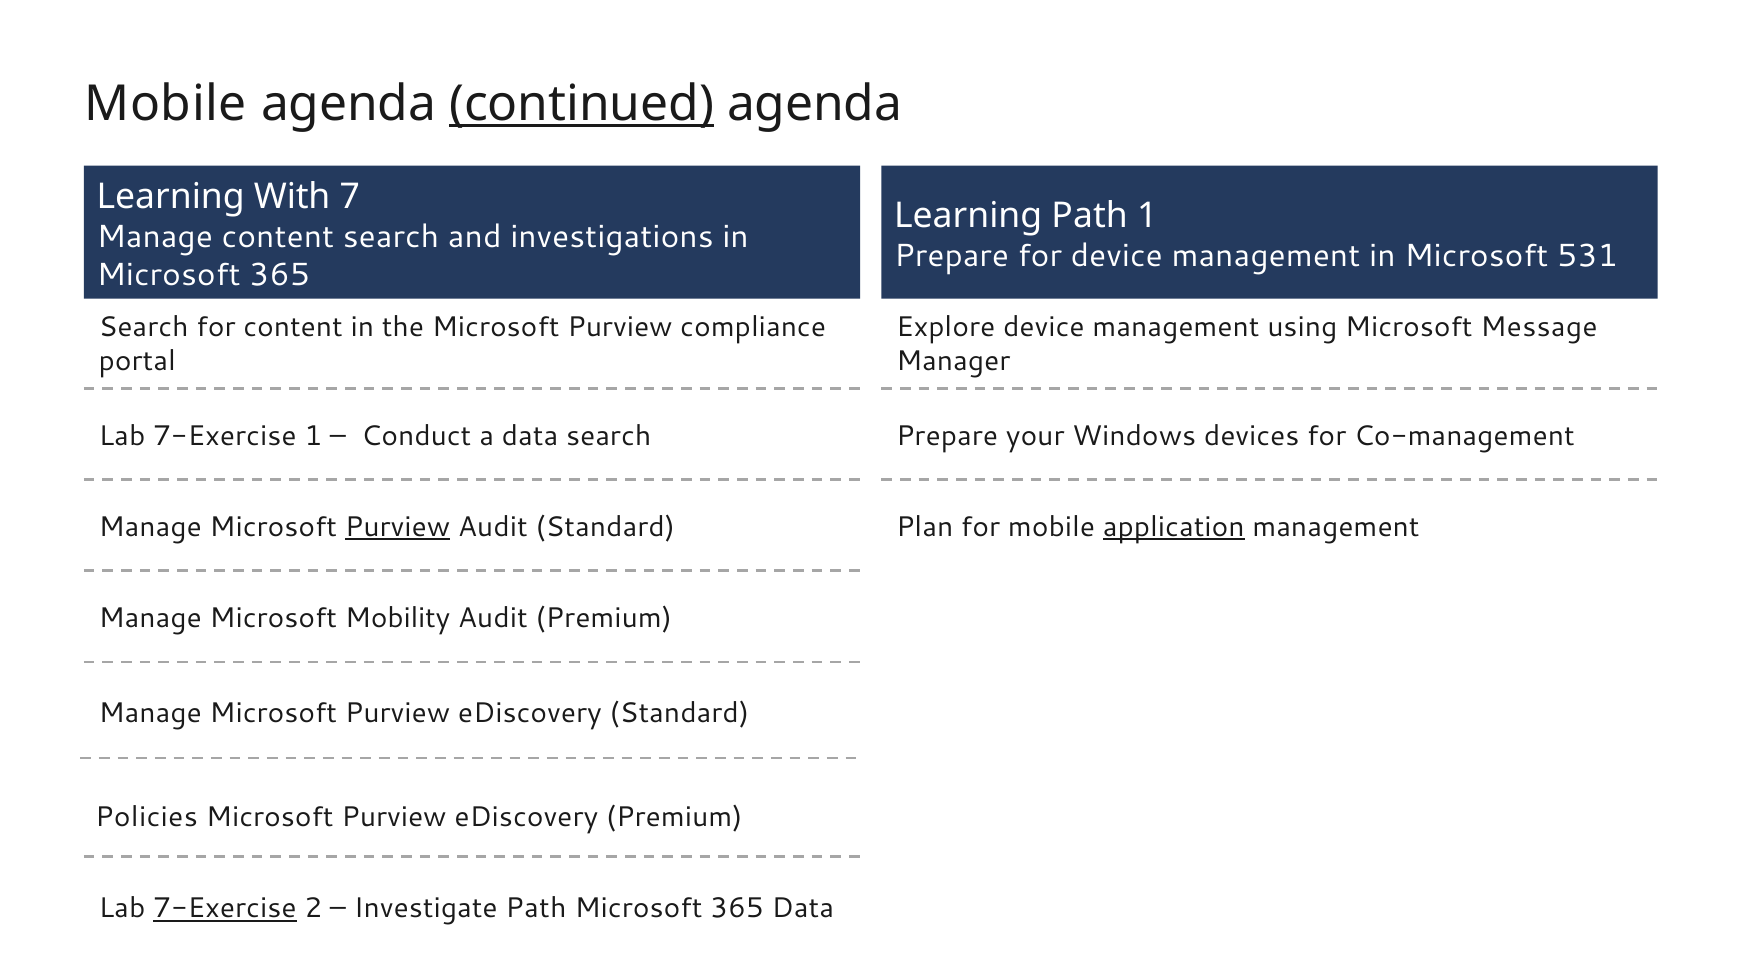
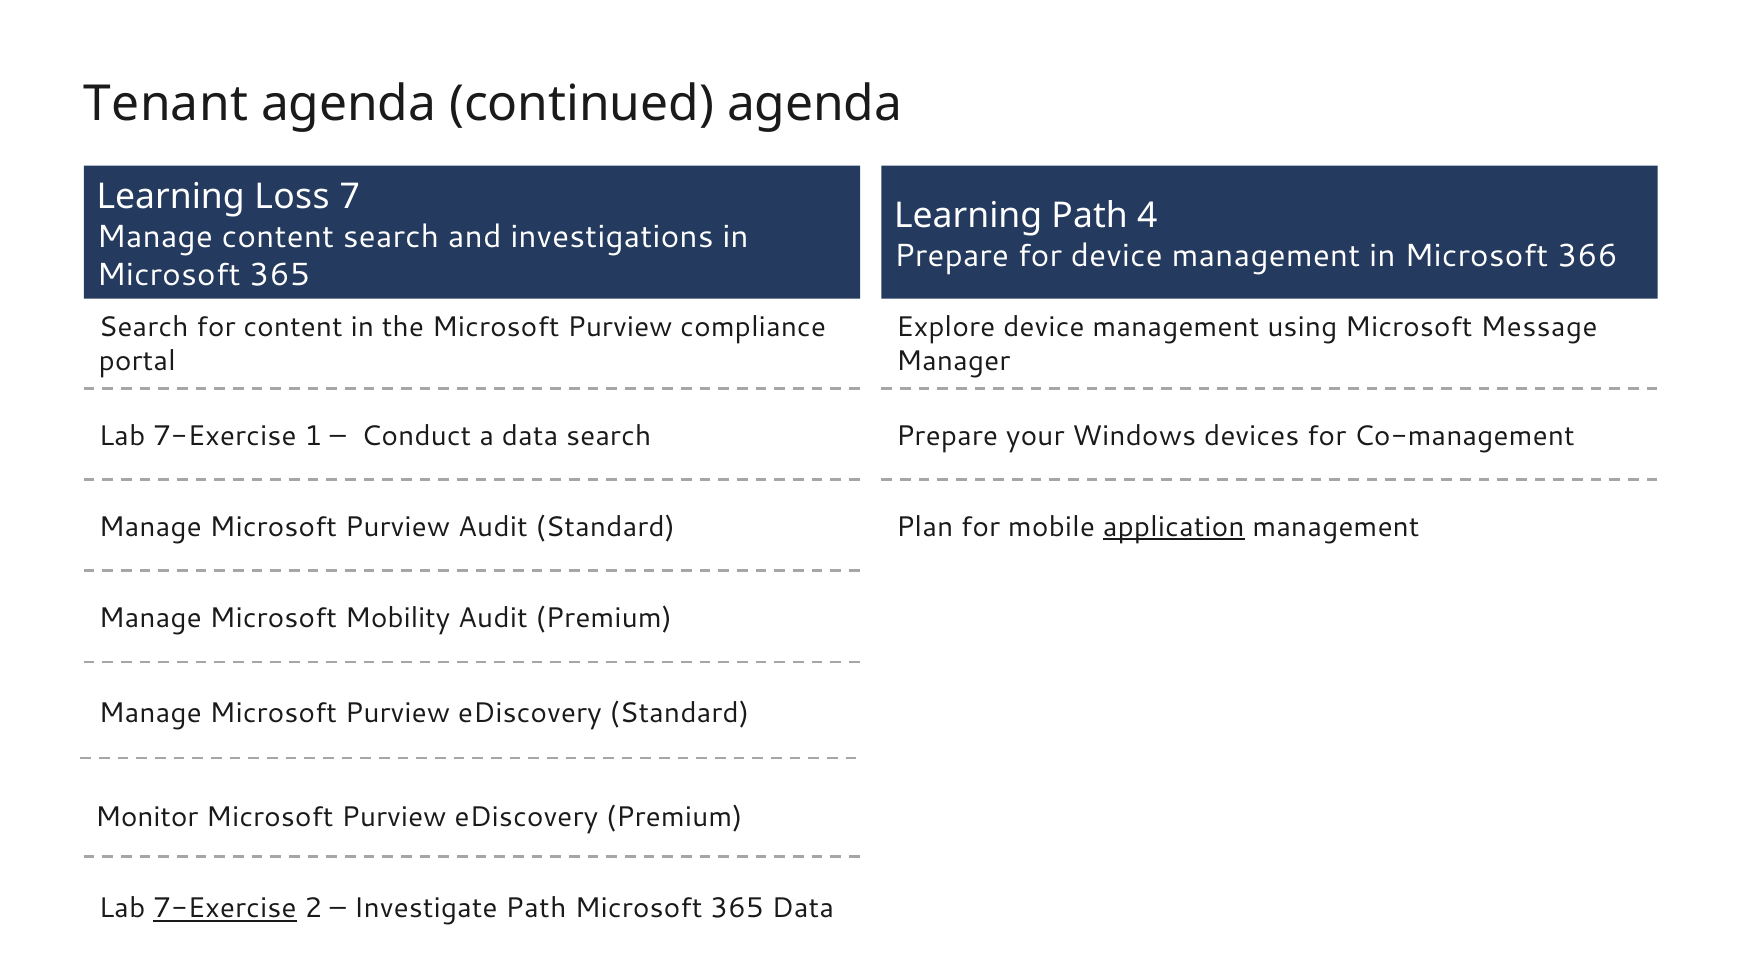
Mobile: Mobile -> Tenant (166, 104)
continued underline: present -> none (582, 104)
With: With -> Loss (292, 196)
Path 1: 1 -> 4 (1147, 216)
531: 531 -> 366 (1587, 256)
Purview underline: present -> none (398, 527)
Policies: Policies -> Monitor (147, 818)
